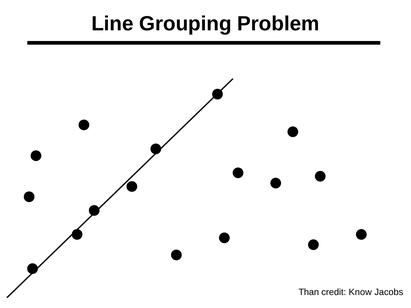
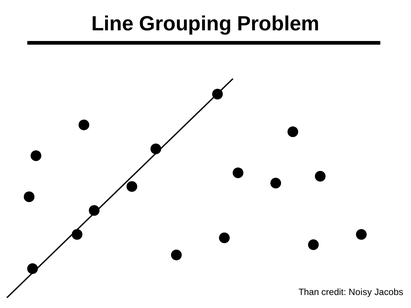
Know: Know -> Noisy (360, 292)
